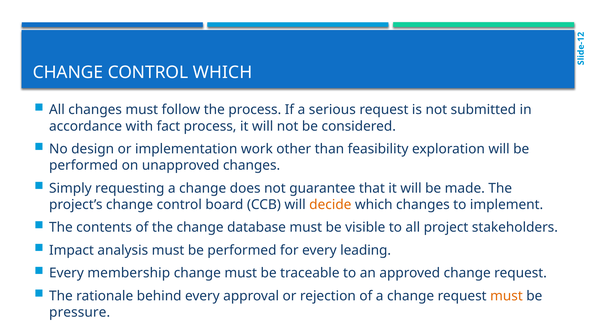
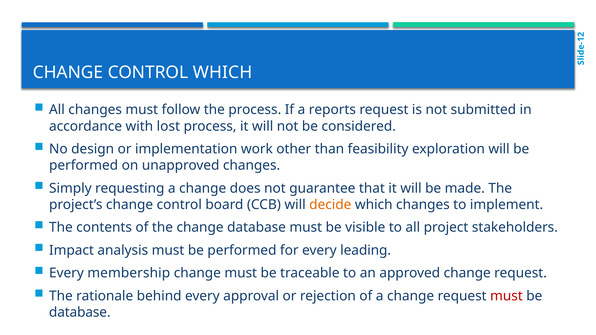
serious: serious -> reports (332, 110)
fact: fact -> lost (168, 126)
must colour: orange -> red (506, 296)
pressure: pressure -> database (80, 312)
